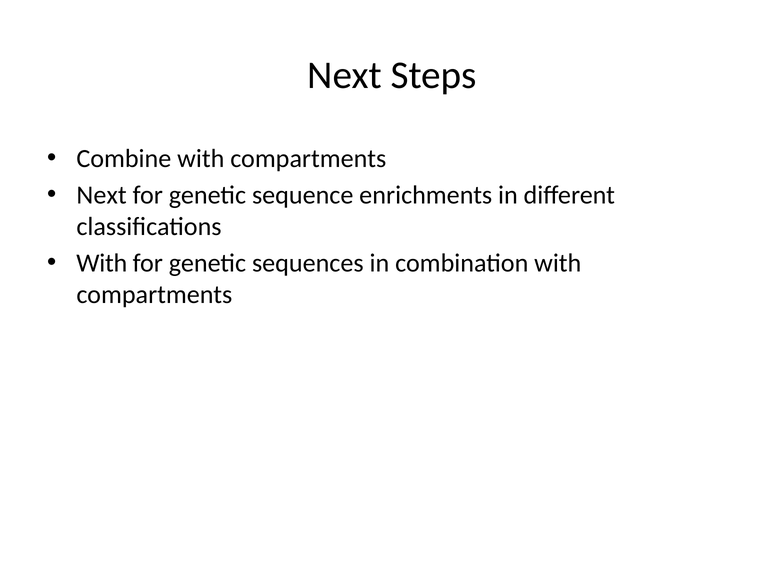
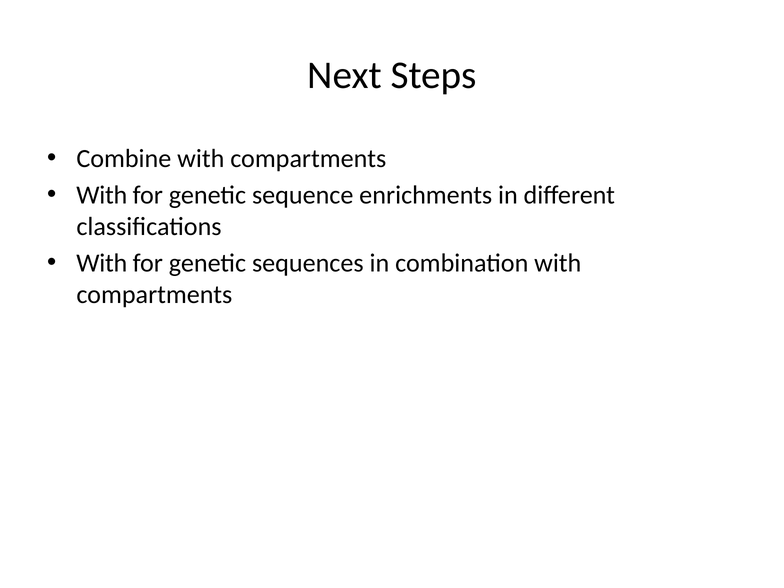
Next: Next -> With (102, 195)
